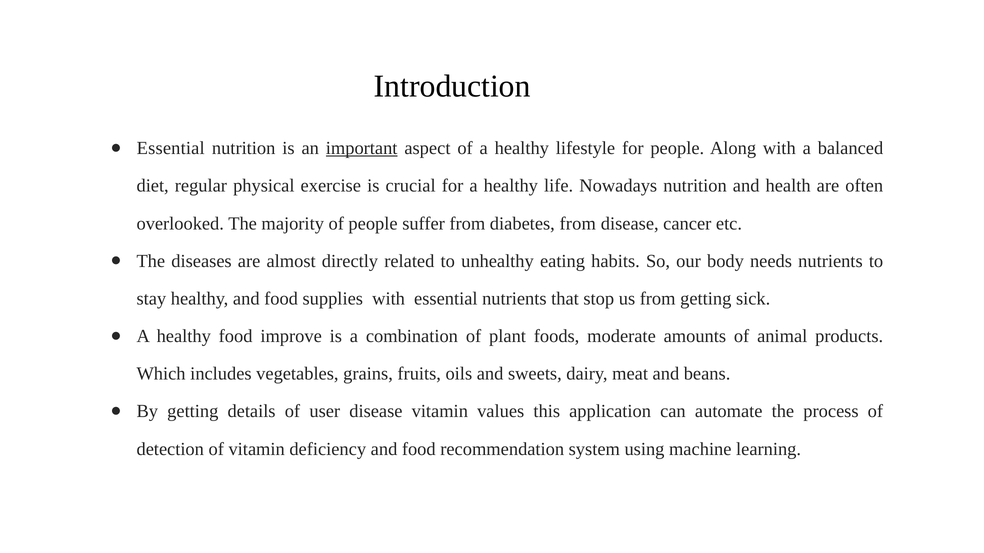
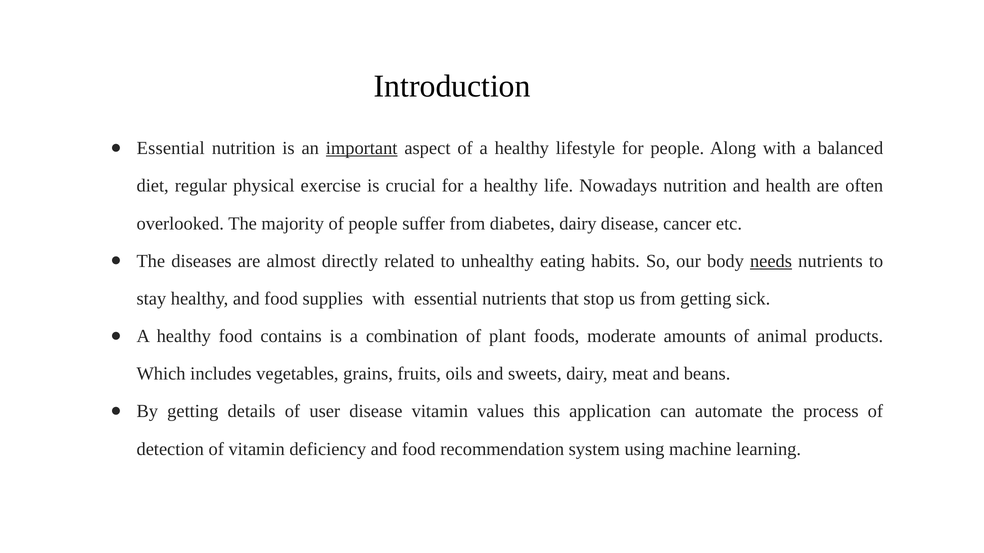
diabetes from: from -> dairy (578, 224)
needs underline: none -> present (771, 261)
improve: improve -> contains (291, 337)
